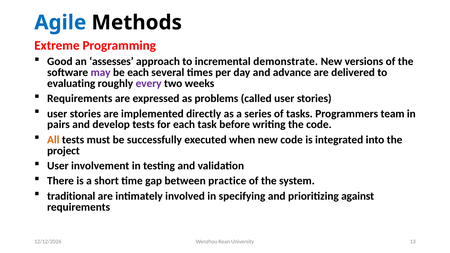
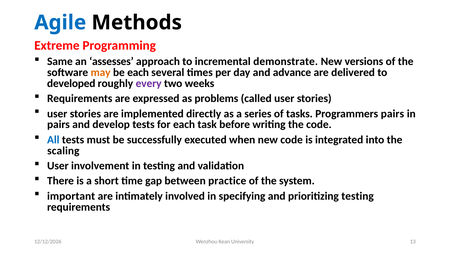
Good: Good -> Same (60, 62)
may colour: purple -> orange (101, 72)
evaluating: evaluating -> developed (71, 83)
Programmers team: team -> pairs (392, 114)
All colour: orange -> blue (53, 140)
project: project -> scaling (63, 151)
traditional: traditional -> important (71, 196)
prioritizing against: against -> testing (358, 196)
